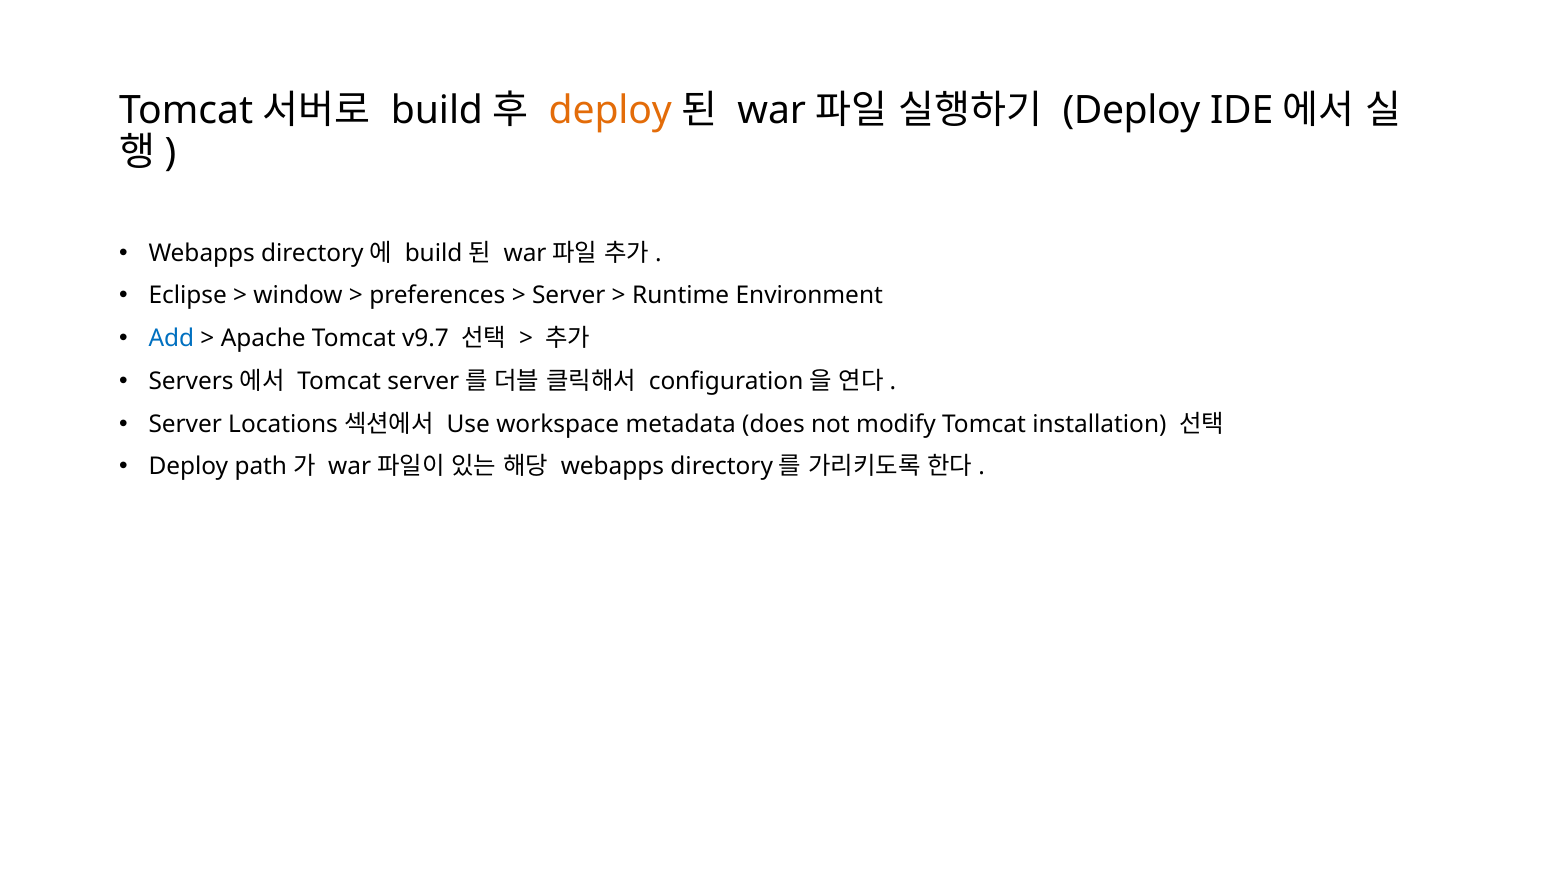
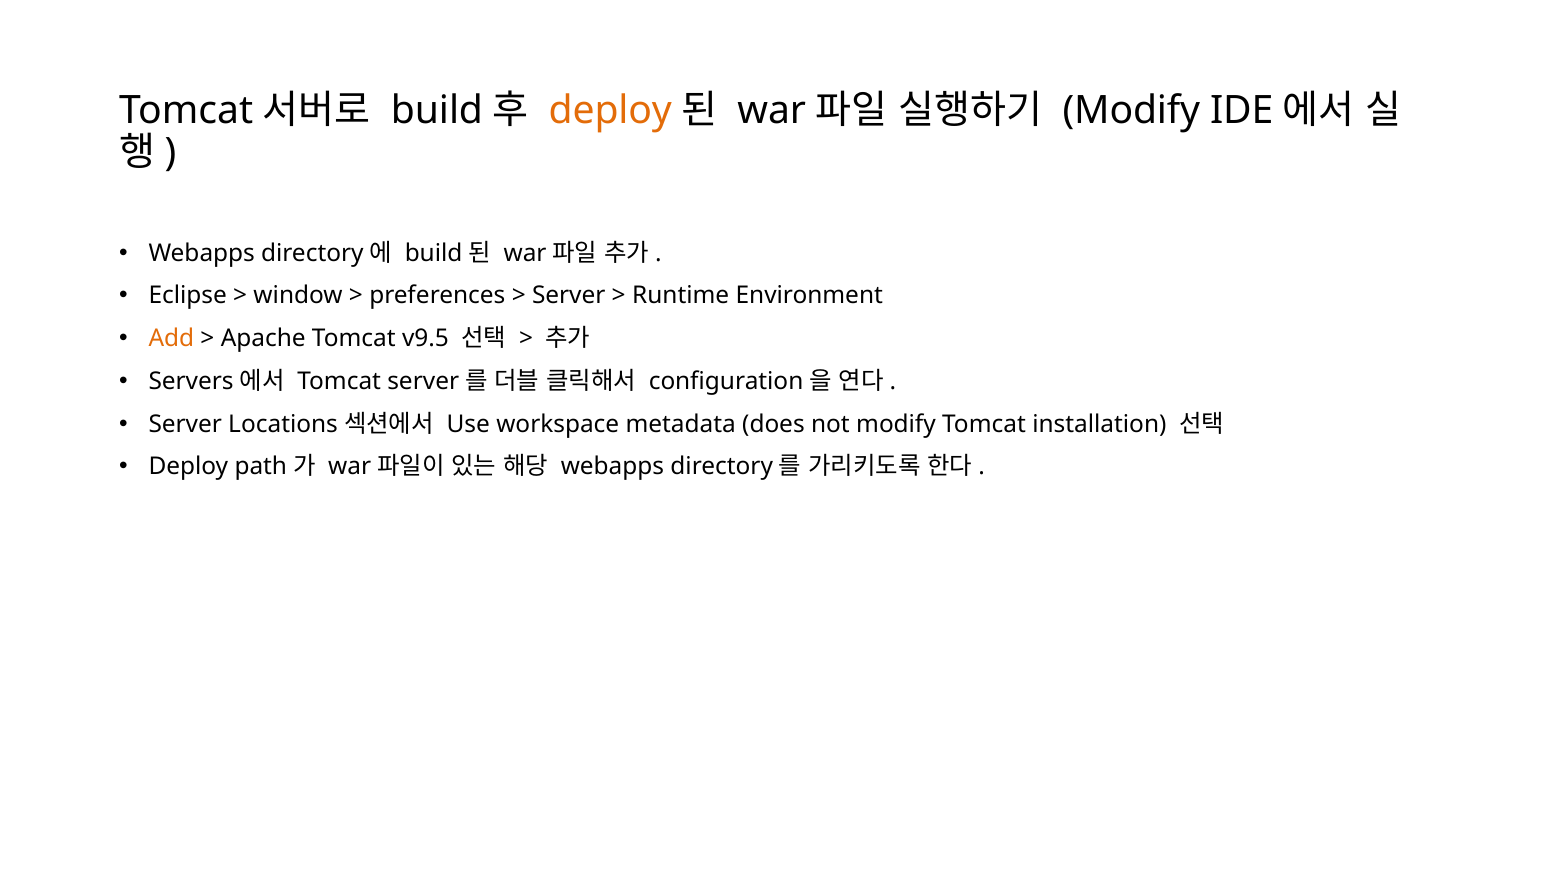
Deploy: Deploy -> Modify (1131, 110)
Add colour: blue -> orange (171, 339)
v9.7: v9.7 -> v9.5 (425, 339)
